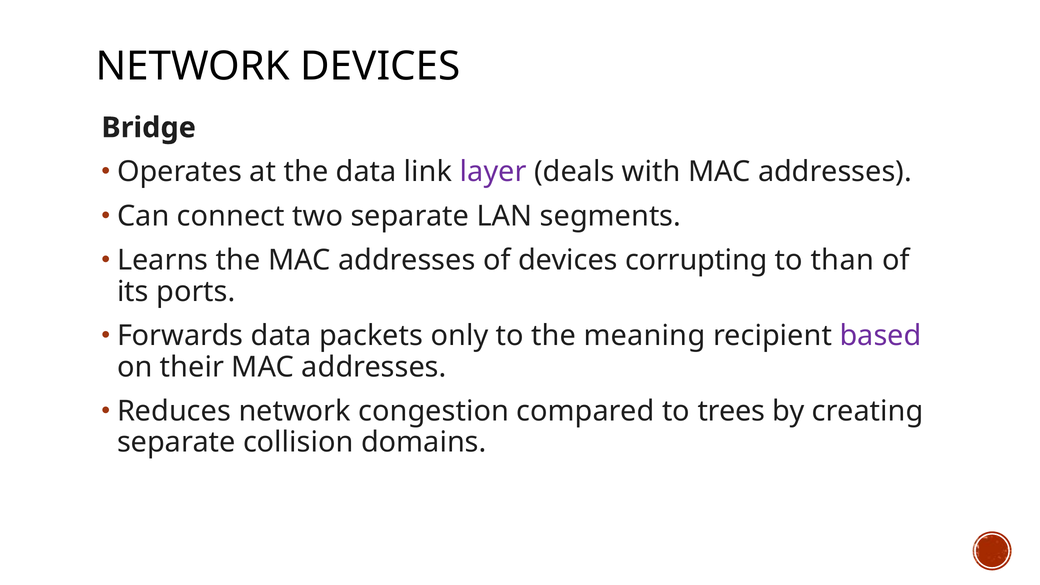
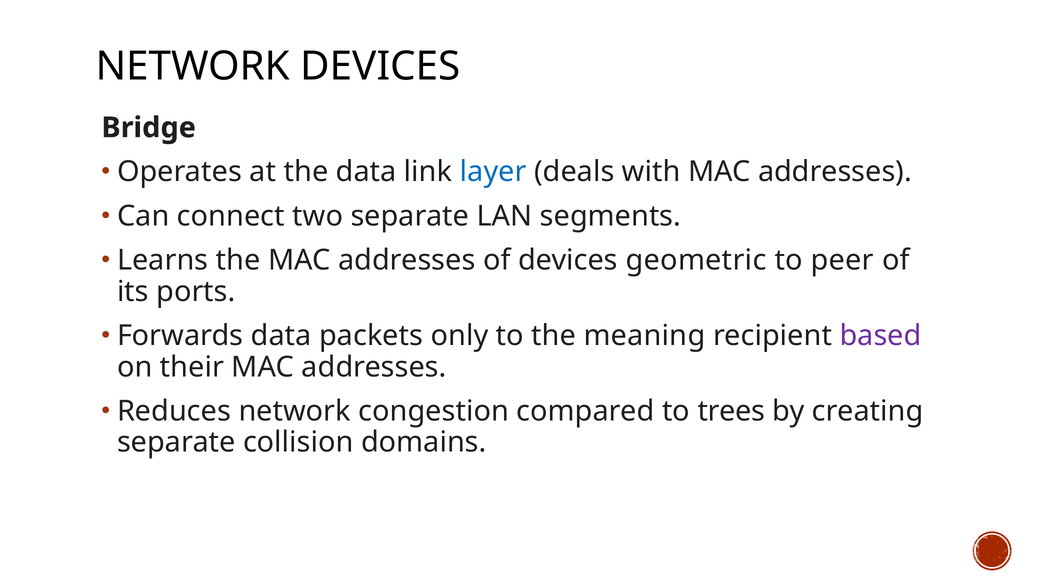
layer colour: purple -> blue (493, 172)
corrupting: corrupting -> geometric (696, 260)
than: than -> peer (842, 260)
